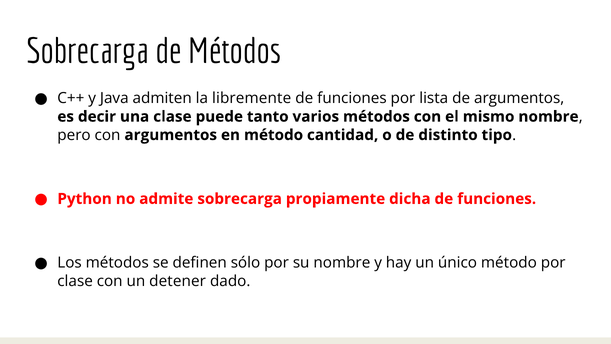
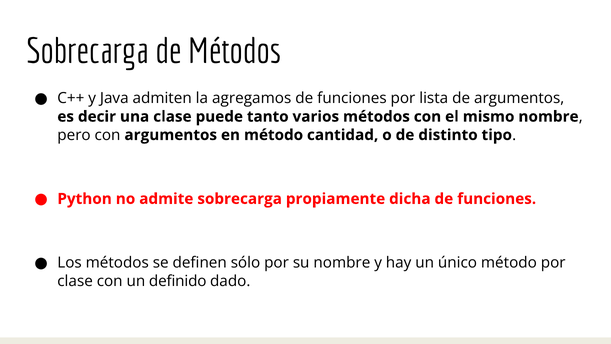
libremente: libremente -> agregamos (252, 98)
detener: detener -> definido (178, 281)
